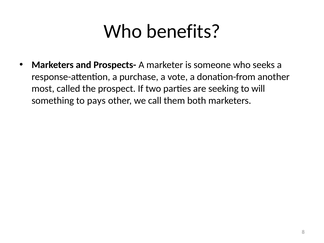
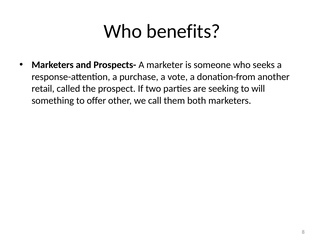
most: most -> retail (43, 89)
pays: pays -> offer (96, 101)
